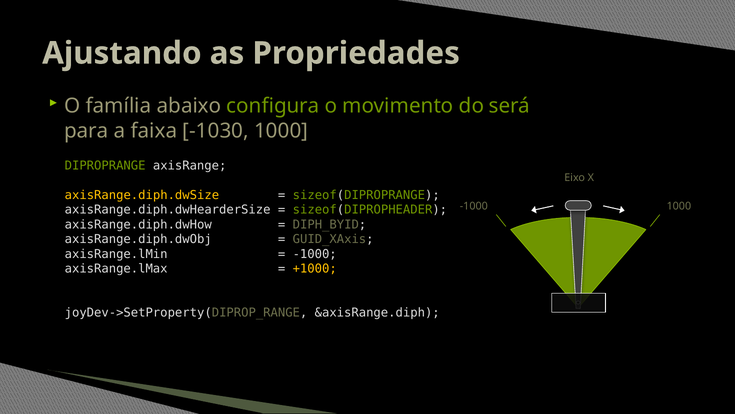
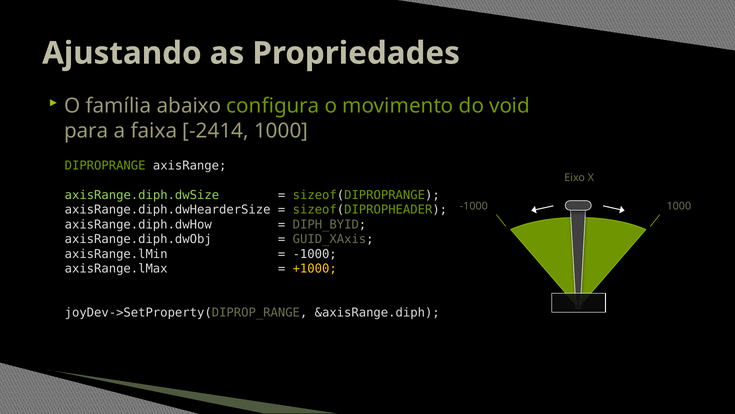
será: será -> void (510, 106)
-1030: -1030 -> -2414 (216, 131)
axisRange.diph.dwSize colour: yellow -> light green (142, 195)
